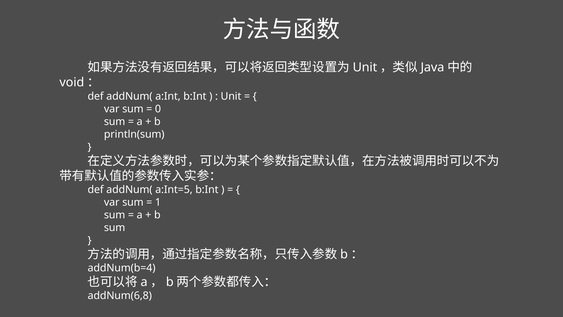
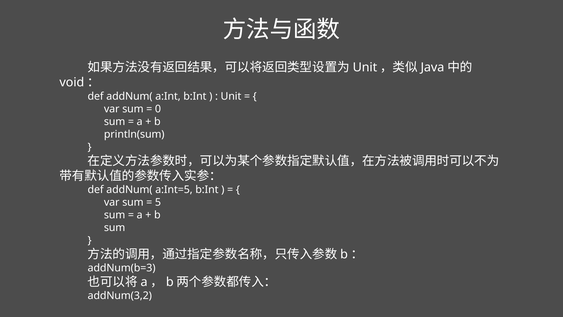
1: 1 -> 5 (158, 202)
addNum(b=4: addNum(b=4 -> addNum(b=3 (122, 268)
addNum(6,8: addNum(6,8 -> addNum(3,2 (120, 295)
